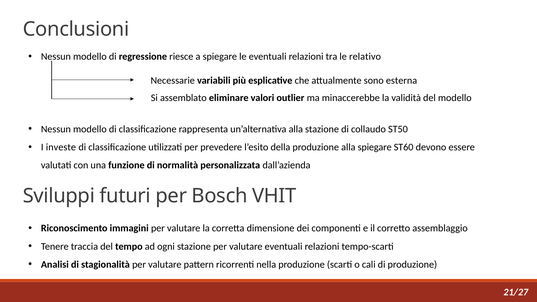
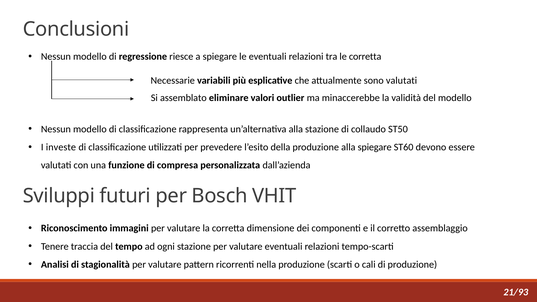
le relativo: relativo -> corretta (365, 57)
sono esterna: esterna -> valutati (402, 80)
normalità: normalità -> compresa (178, 165)
21/27: 21/27 -> 21/93 (516, 292)
